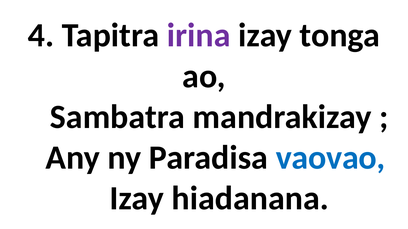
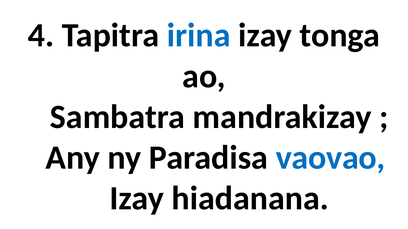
irina colour: purple -> blue (199, 36)
